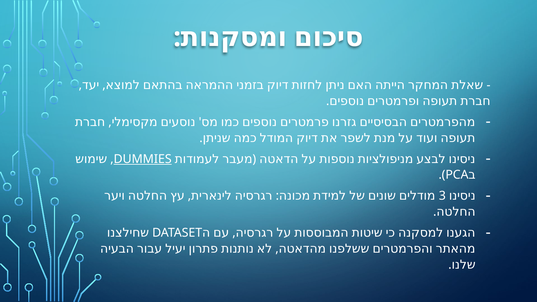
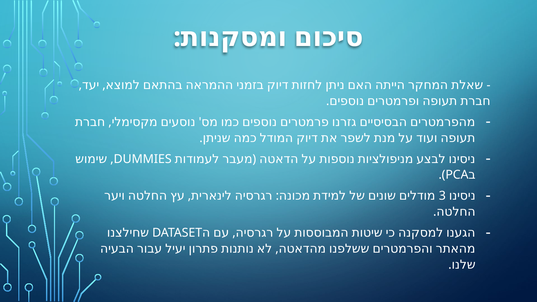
DUMMIES underline: present -> none (143, 159)
